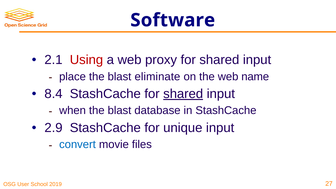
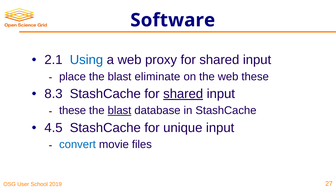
Using colour: red -> blue (86, 60)
web name: name -> these (255, 77)
8.4: 8.4 -> 8.3 (53, 94)
when: when -> these (73, 111)
blast underline: none -> present (119, 111)
2.9: 2.9 -> 4.5 (53, 128)
